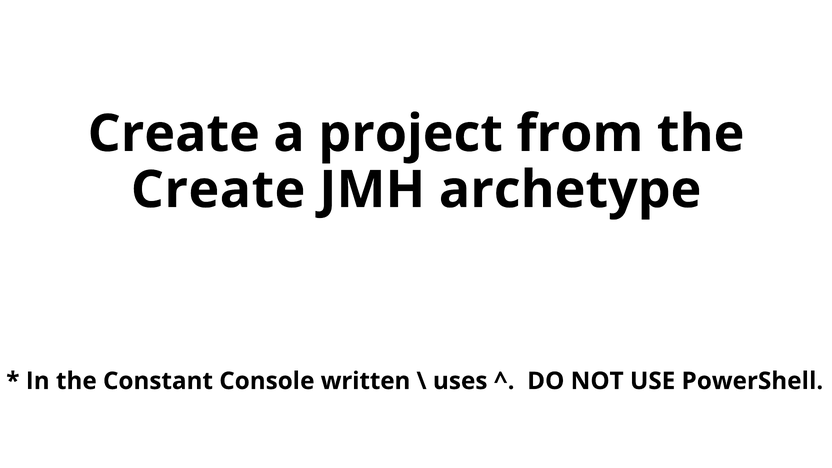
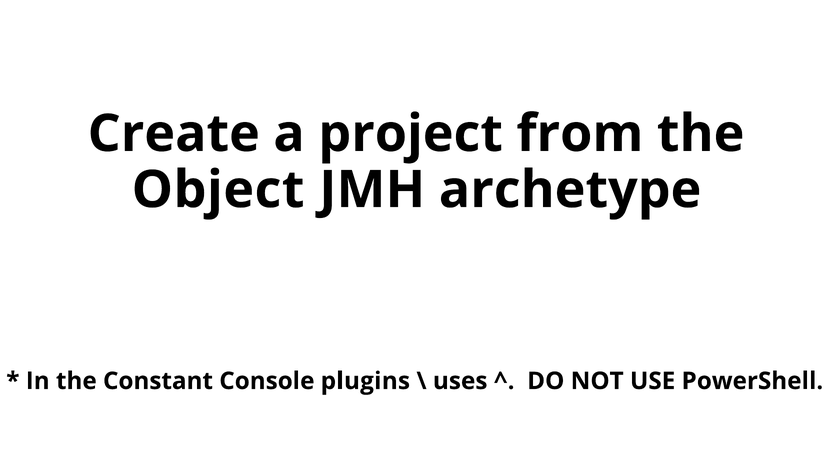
Create: Create -> Object (218, 190)
written: written -> plugins (365, 381)
